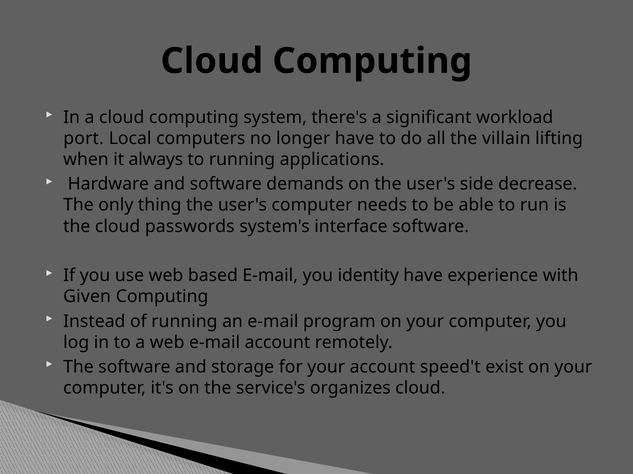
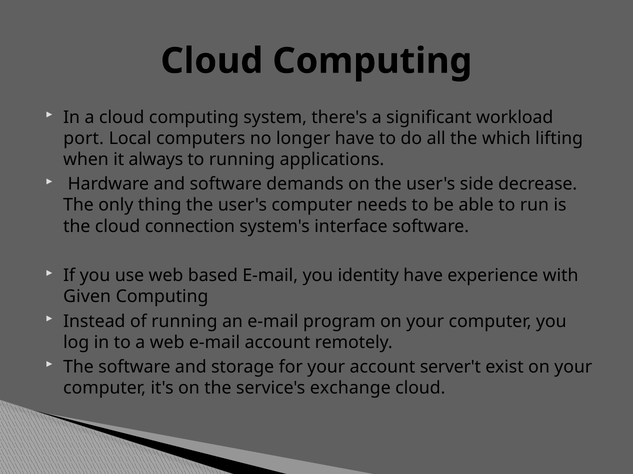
villain: villain -> which (506, 139)
passwords: passwords -> connection (190, 227)
speed't: speed't -> server't (450, 368)
organizes: organizes -> exchange (350, 389)
